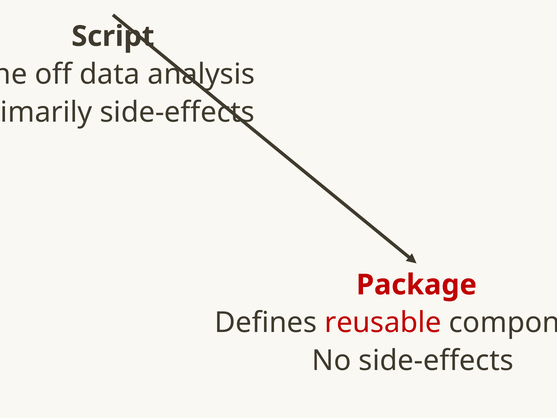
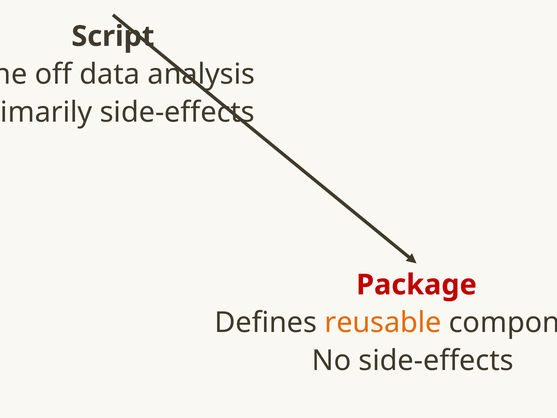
reusable colour: red -> orange (383, 323)
